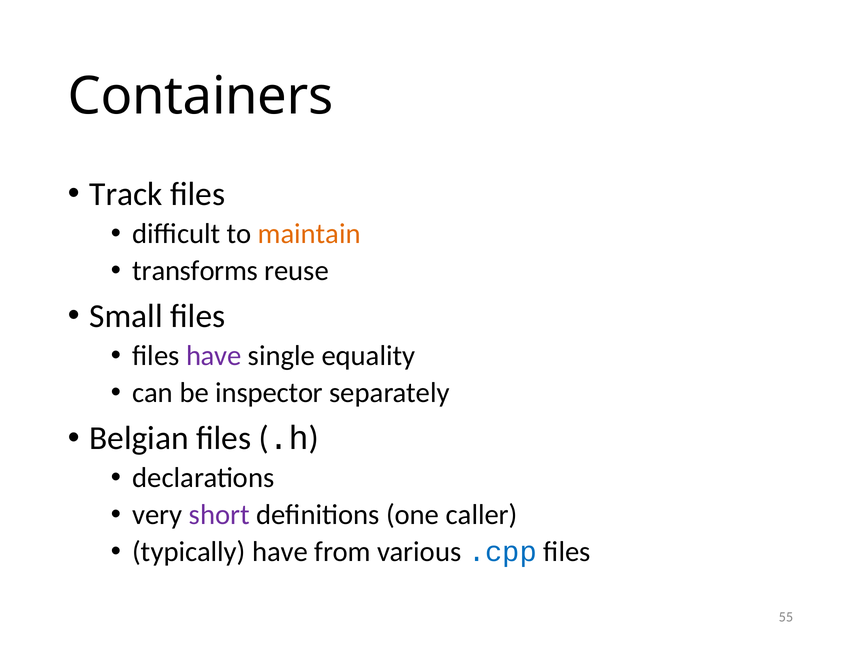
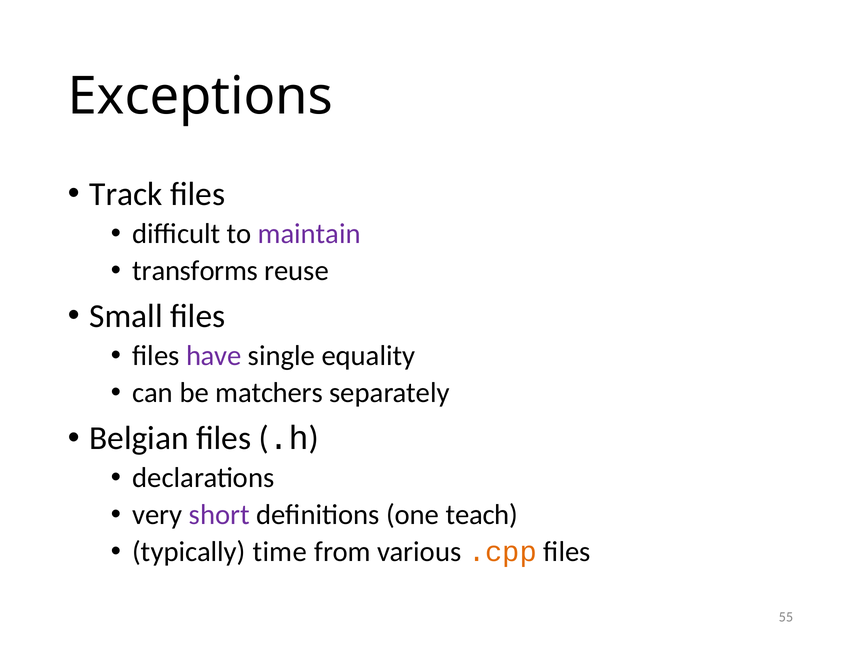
Containers: Containers -> Exceptions (200, 96)
maintain colour: orange -> purple (309, 234)
inspector: inspector -> matchers (269, 393)
caller: caller -> teach (482, 515)
typically have: have -> time (280, 552)
.cpp colour: blue -> orange (502, 552)
